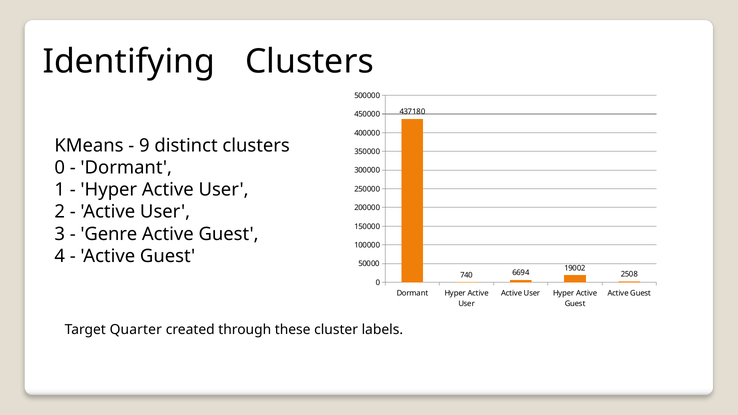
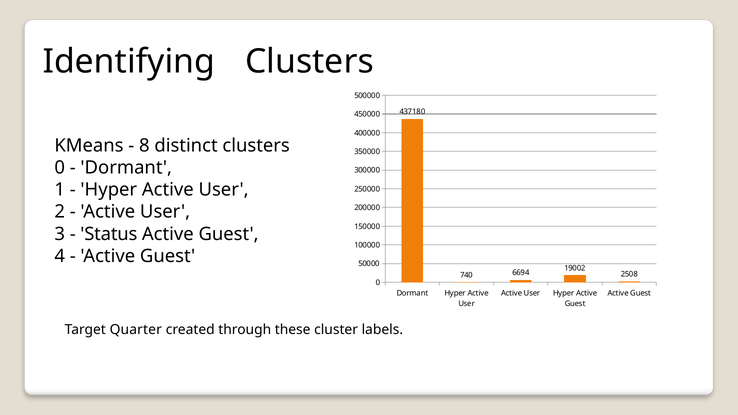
9: 9 -> 8 (144, 146)
Genre: Genre -> Status (109, 234)
